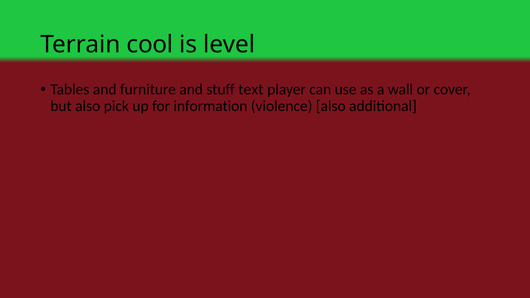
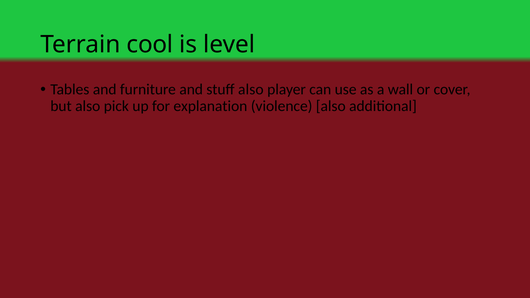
stuff text: text -> also (251, 90)
information: information -> explanation (210, 106)
